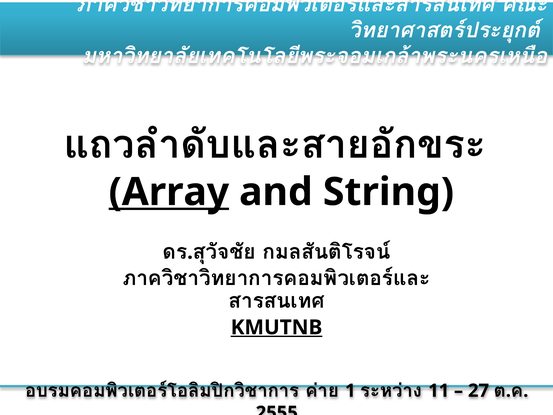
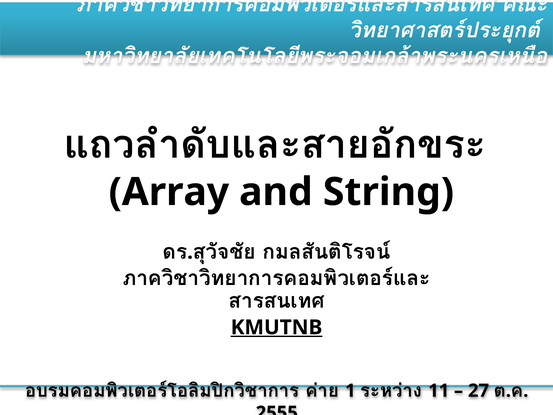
Array underline: present -> none (169, 192)
